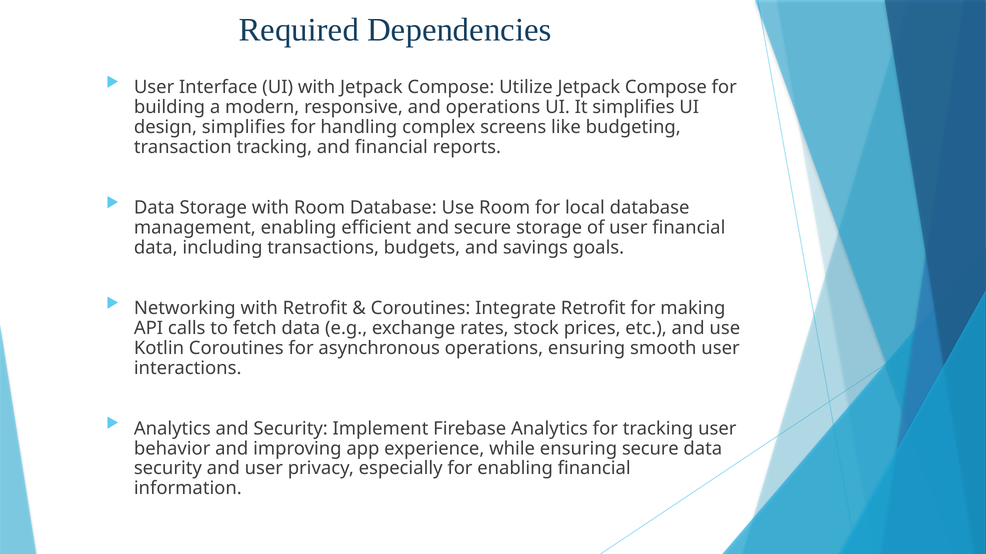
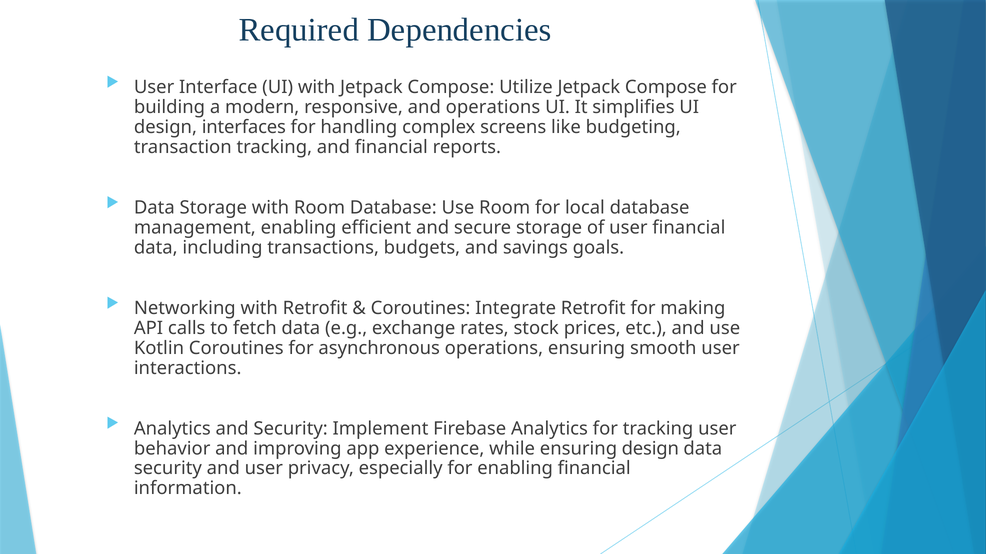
design simplifies: simplifies -> interfaces (244, 127)
ensuring secure: secure -> design (650, 449)
